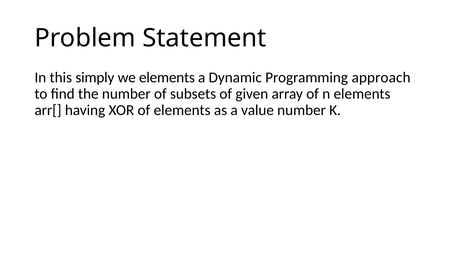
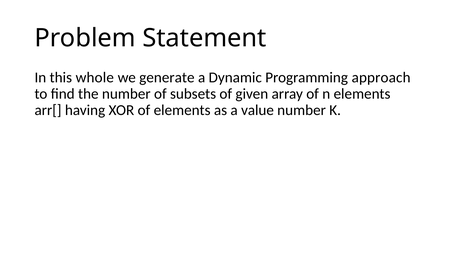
simply: simply -> whole (95, 78)
we elements: elements -> generate (167, 78)
